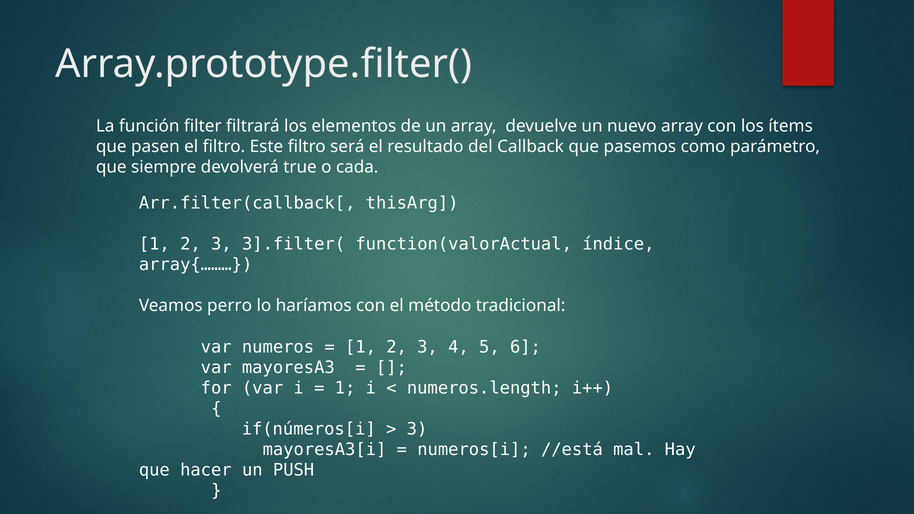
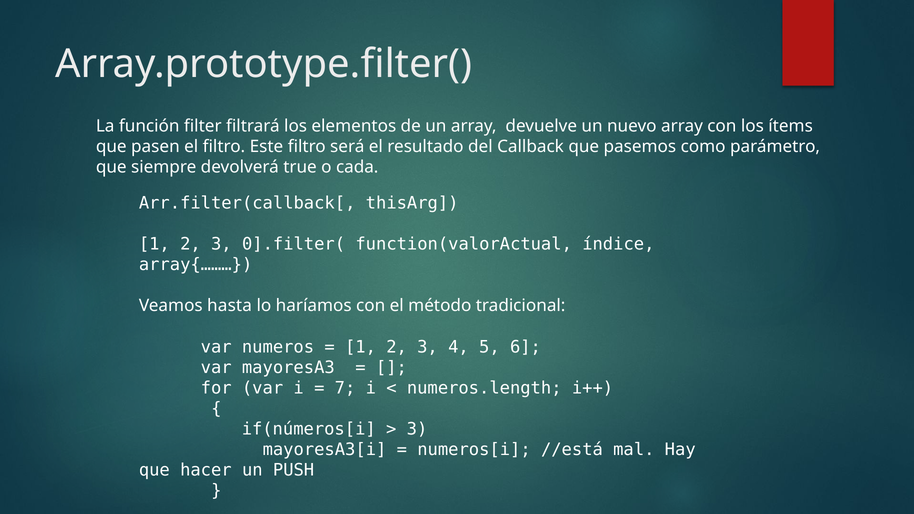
3].filter(: 3].filter( -> 0].filter( (294, 244)
perro: perro -> hasta (230, 306)
1: 1 -> 7 (345, 388)
